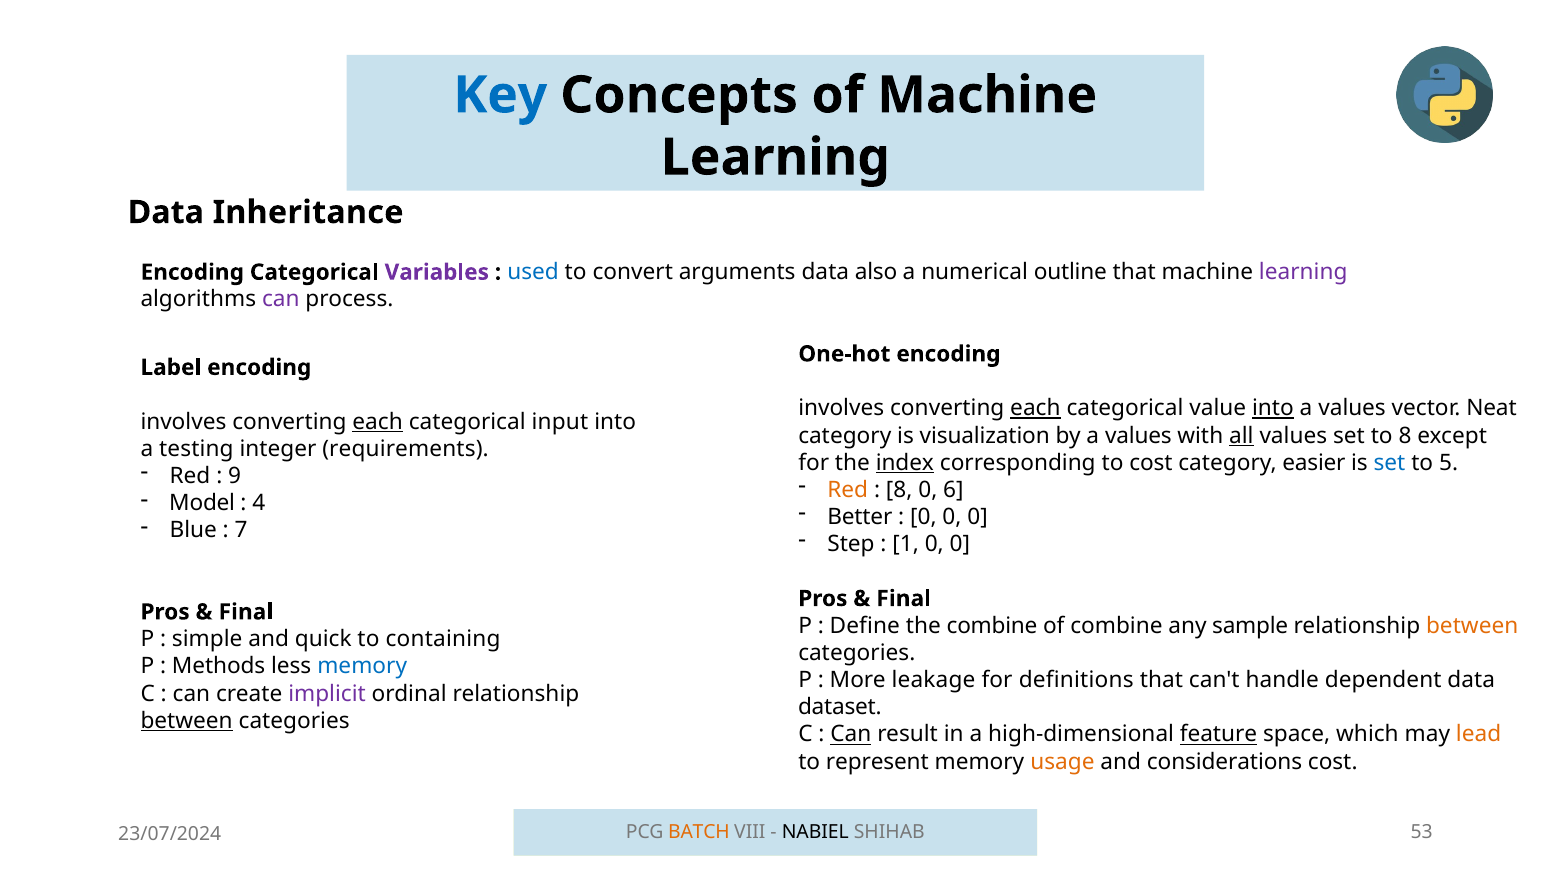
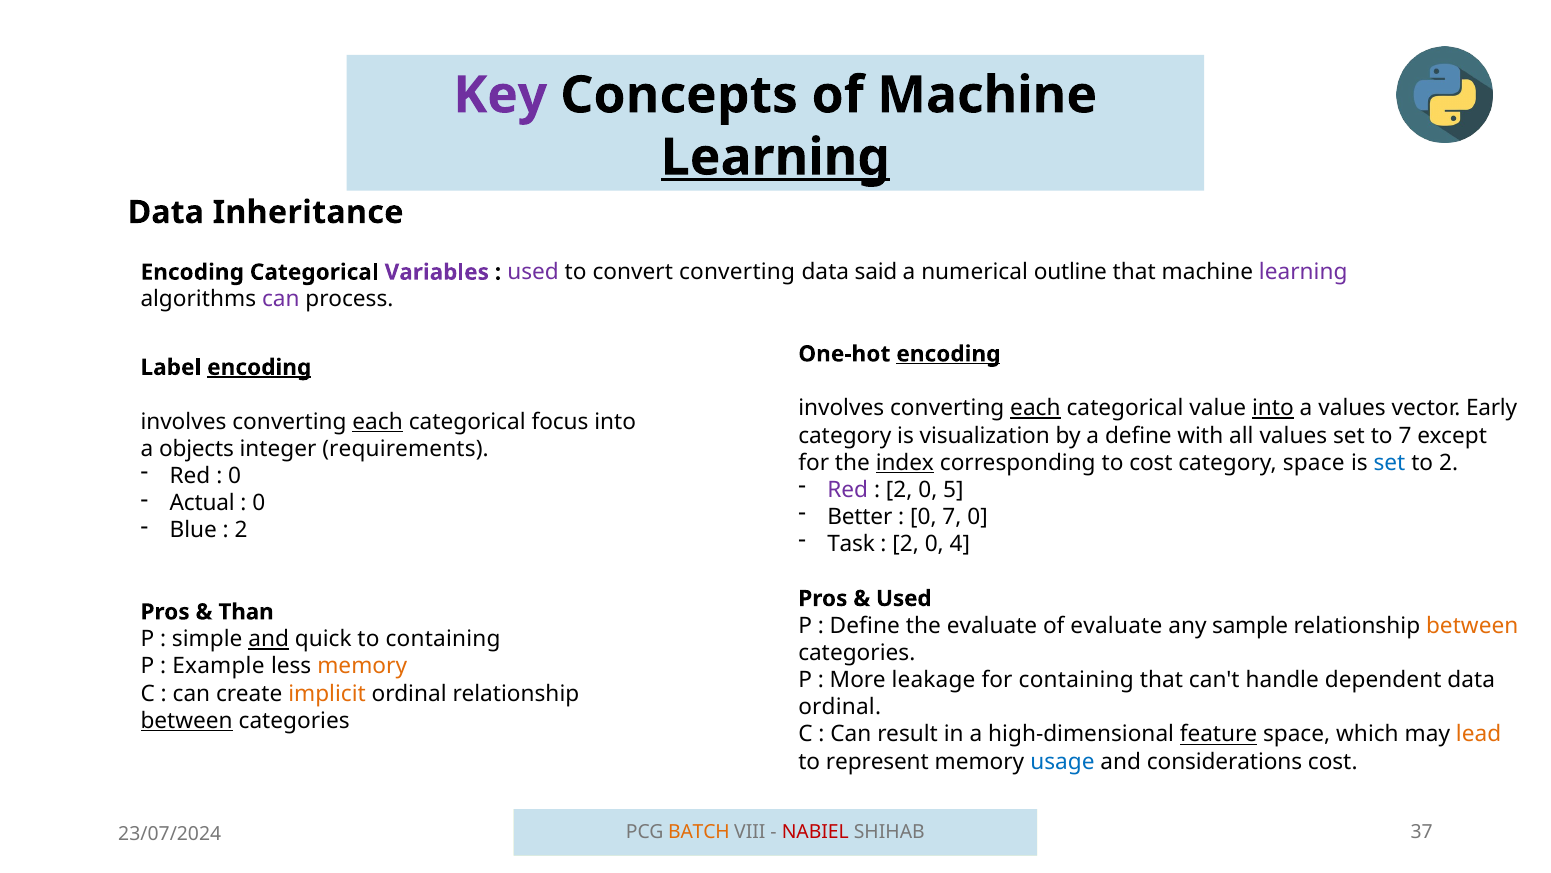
Key colour: blue -> purple (500, 95)
Learning underline: none -> present (775, 157)
used colour: blue -> purple (533, 272)
convert arguments: arguments -> converting (737, 272)
also: also -> said (876, 272)
encoding underline: none -> present (948, 354)
encoding underline: none -> present (259, 367)
Neat: Neat -> Early (1492, 408)
input: input -> focus (560, 422)
by a values: values -> define (1138, 435)
all underline: present -> none (1241, 435)
to 8: 8 -> 7 (1405, 435)
testing: testing -> objects (196, 449)
category easier: easier -> space (1314, 462)
to 5: 5 -> 2 (1449, 462)
9: 9 -> 0 (235, 476)
Red colour: orange -> purple (848, 490)
8: 8 -> 2 (899, 490)
6: 6 -> 5 (953, 490)
Model: Model -> Actual (202, 503)
4: 4 -> 0 (259, 503)
0: 0 -> 7 (952, 517)
7: 7 -> 2 (241, 530)
Step: Step -> Task (851, 544)
1: 1 -> 2 (906, 544)
0: 0 -> 4 (960, 544)
Final: Final -> Used (904, 598)
Final: Final -> Than (246, 612)
the combine: combine -> evaluate (992, 625)
of combine: combine -> evaluate (1116, 625)
and underline: none -> present (269, 639)
Methods: Methods -> Example (218, 666)
memory colour: blue -> orange (362, 666)
for definitions: definitions -> containing (1076, 680)
implicit colour: purple -> orange (327, 693)
dataset: dataset -> ordinal (840, 707)
Can underline: present -> none (851, 734)
usage colour: orange -> blue (1062, 761)
NABIEL colour: black -> red (815, 832)
53: 53 -> 37 (1422, 832)
